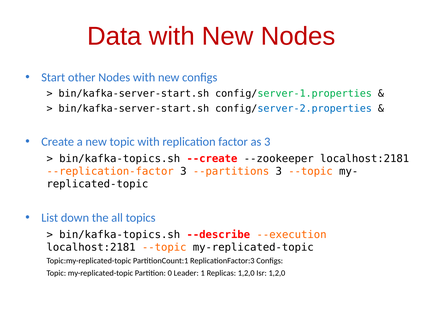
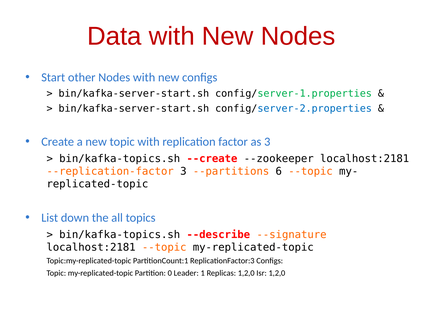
--partitions 3: 3 -> 6 (279, 172)
--execution: --execution -> --signature (292, 235)
